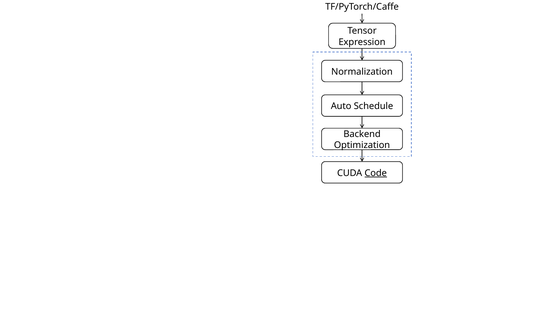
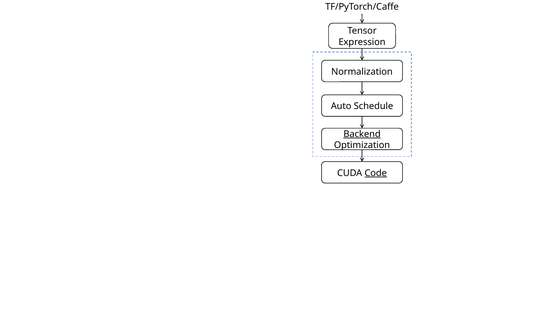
Backend underline: none -> present (362, 134)
